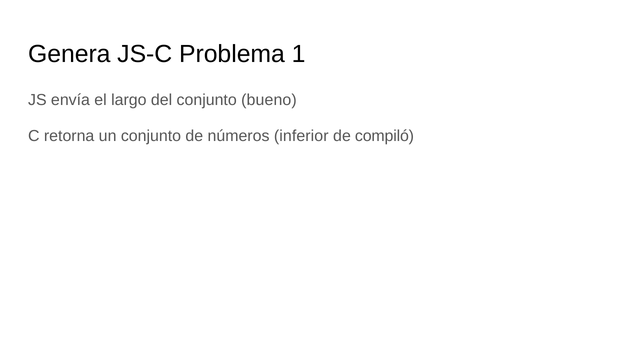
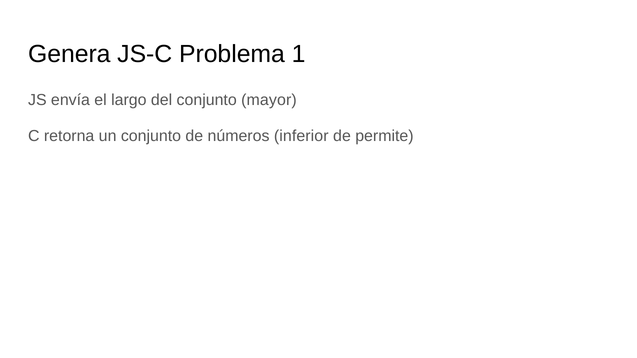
bueno: bueno -> mayor (269, 100)
compiló: compiló -> permite (384, 136)
